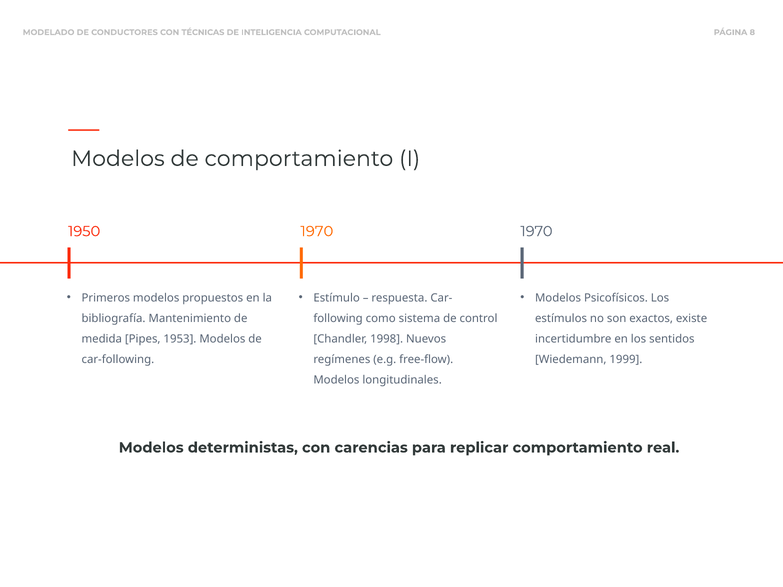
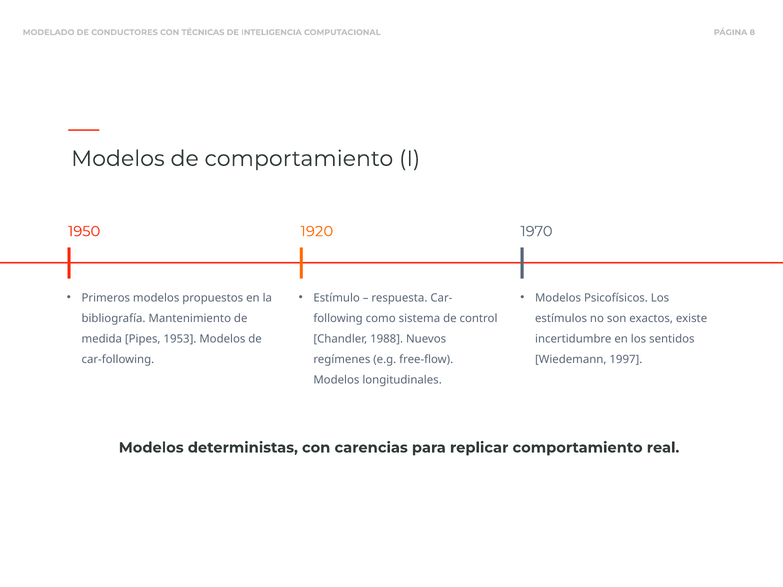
1970: 1970 -> 1920 (317, 231)
1998: 1998 -> 1988 (387, 339)
1999: 1999 -> 1997 (626, 360)
